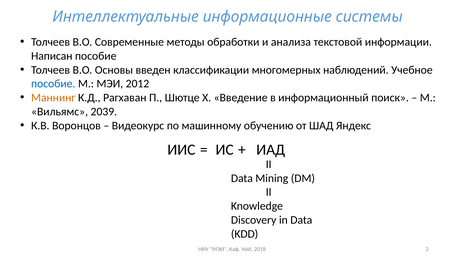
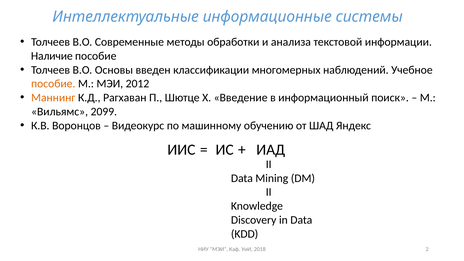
Написан: Написан -> Наличие (52, 56)
пособие colour: blue -> orange (53, 84)
2039: 2039 -> 2099 (104, 112)
